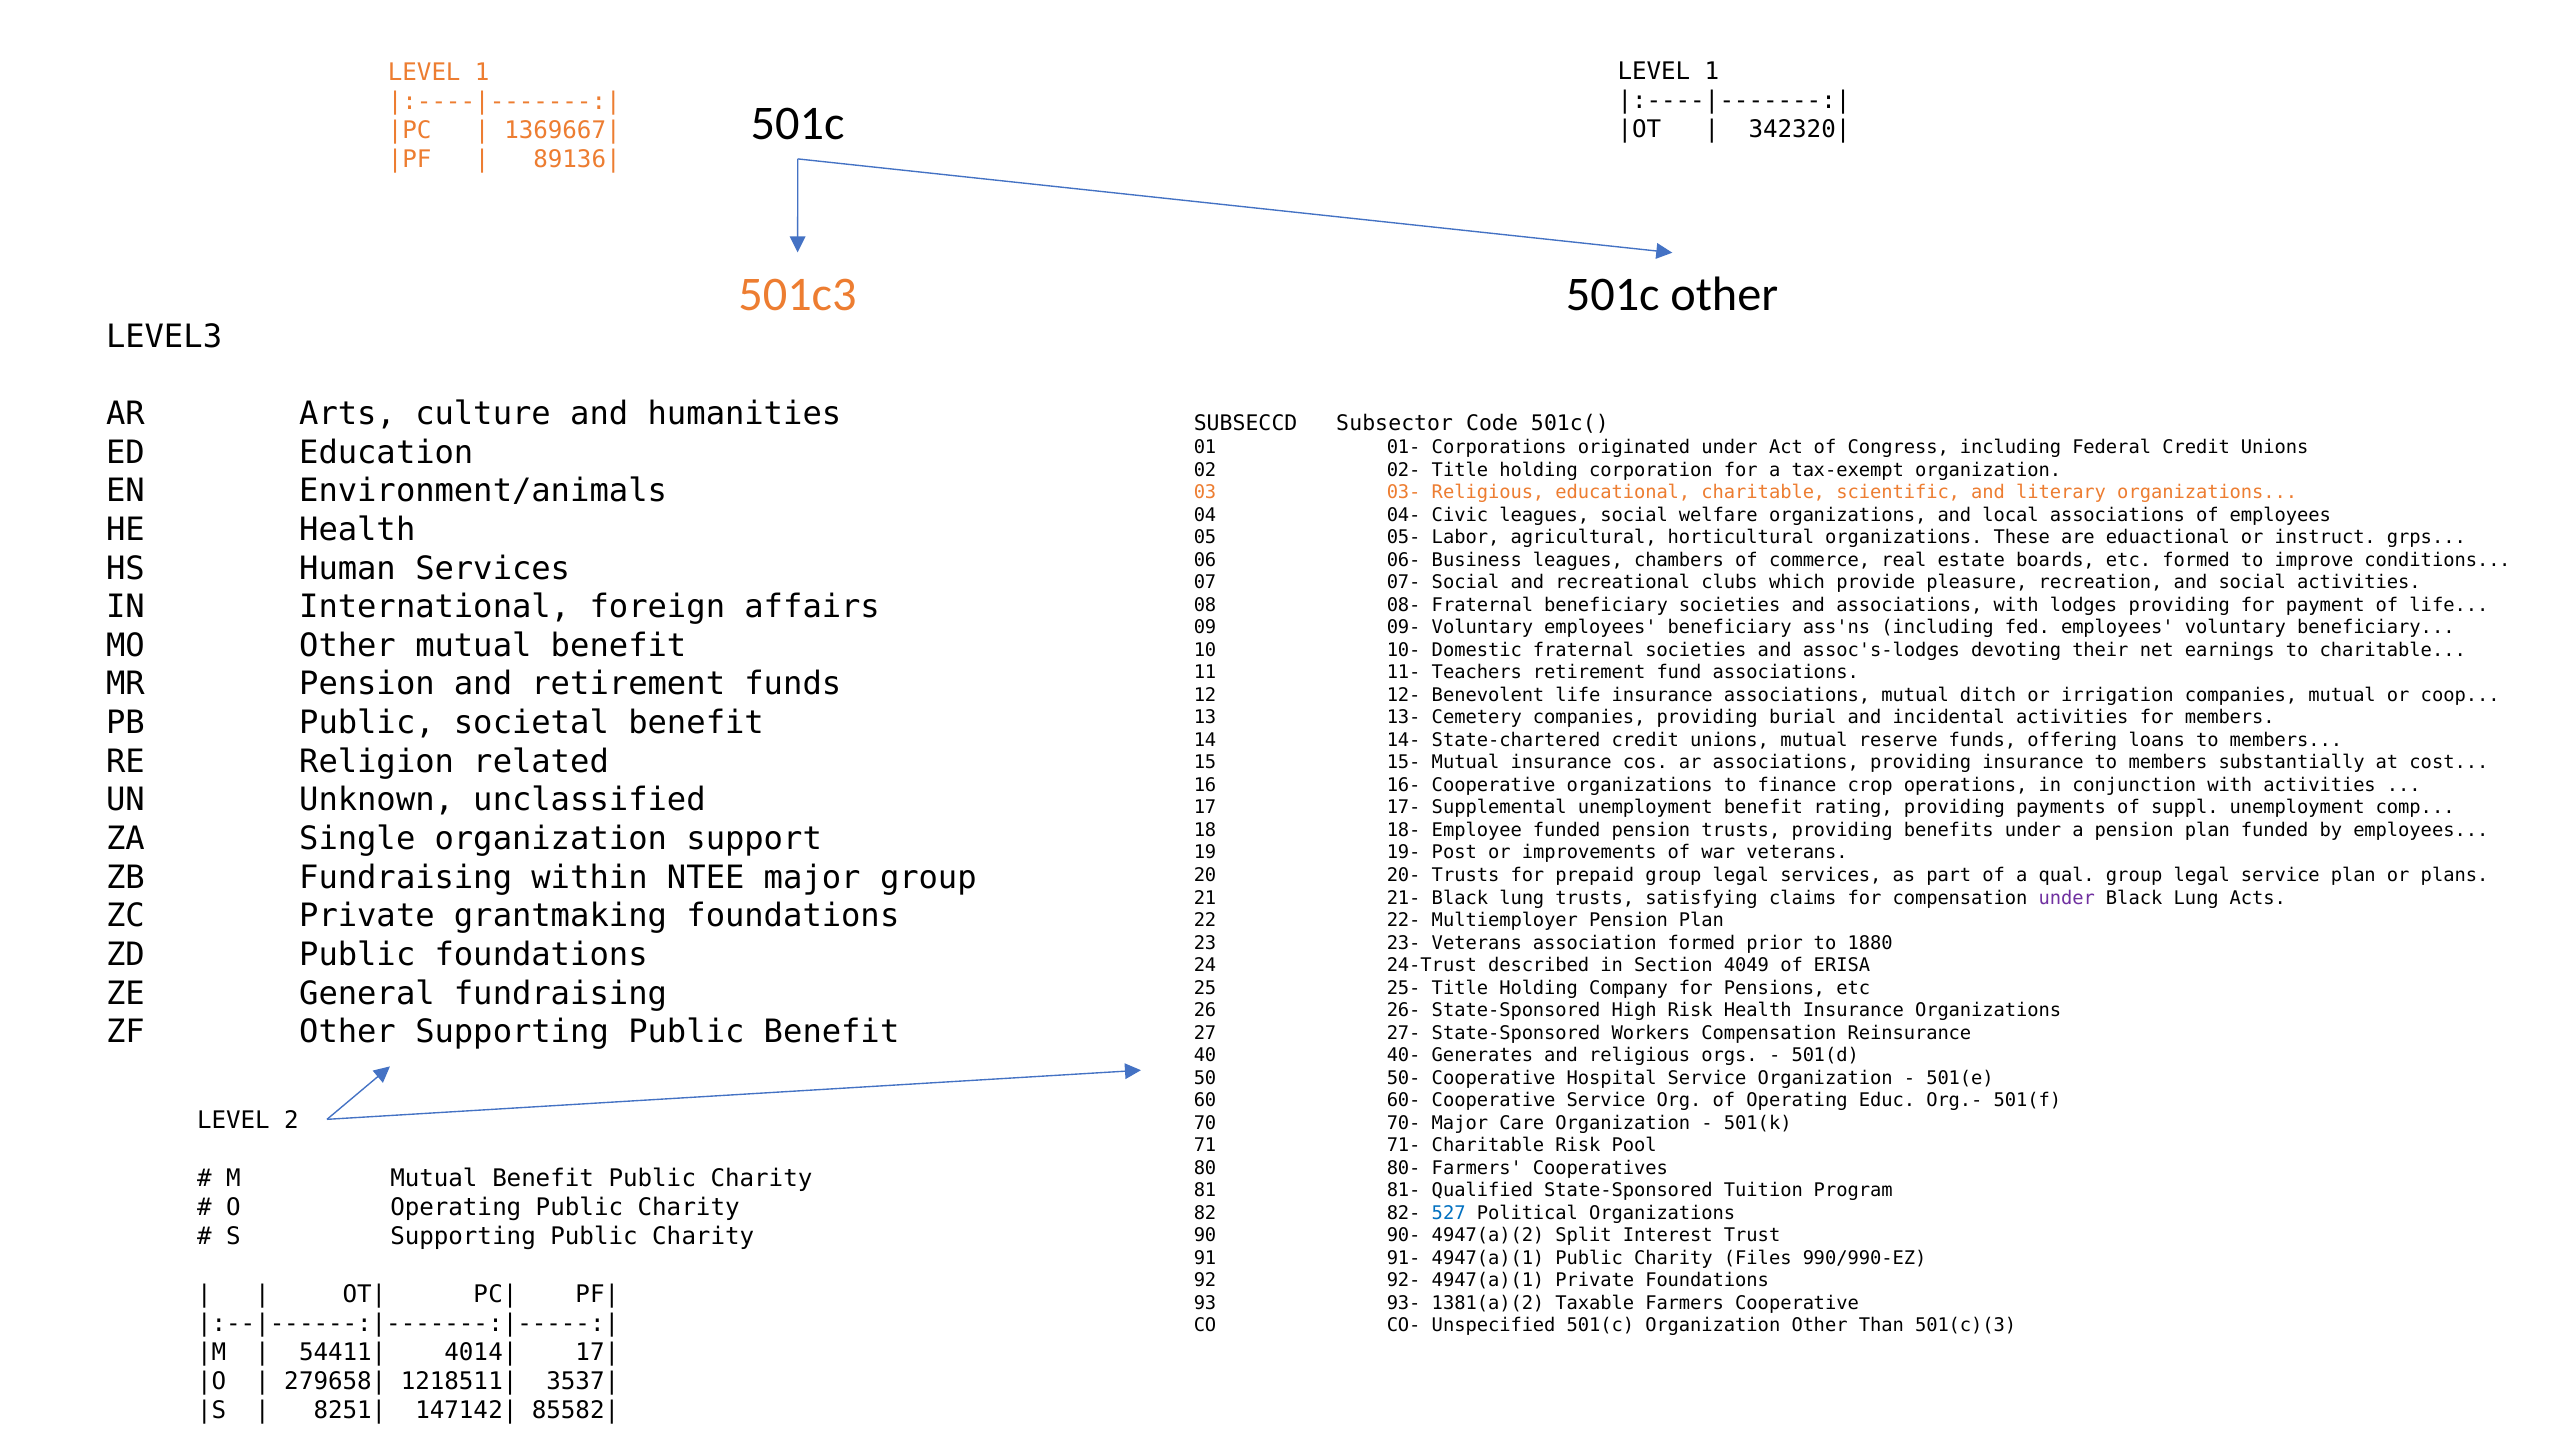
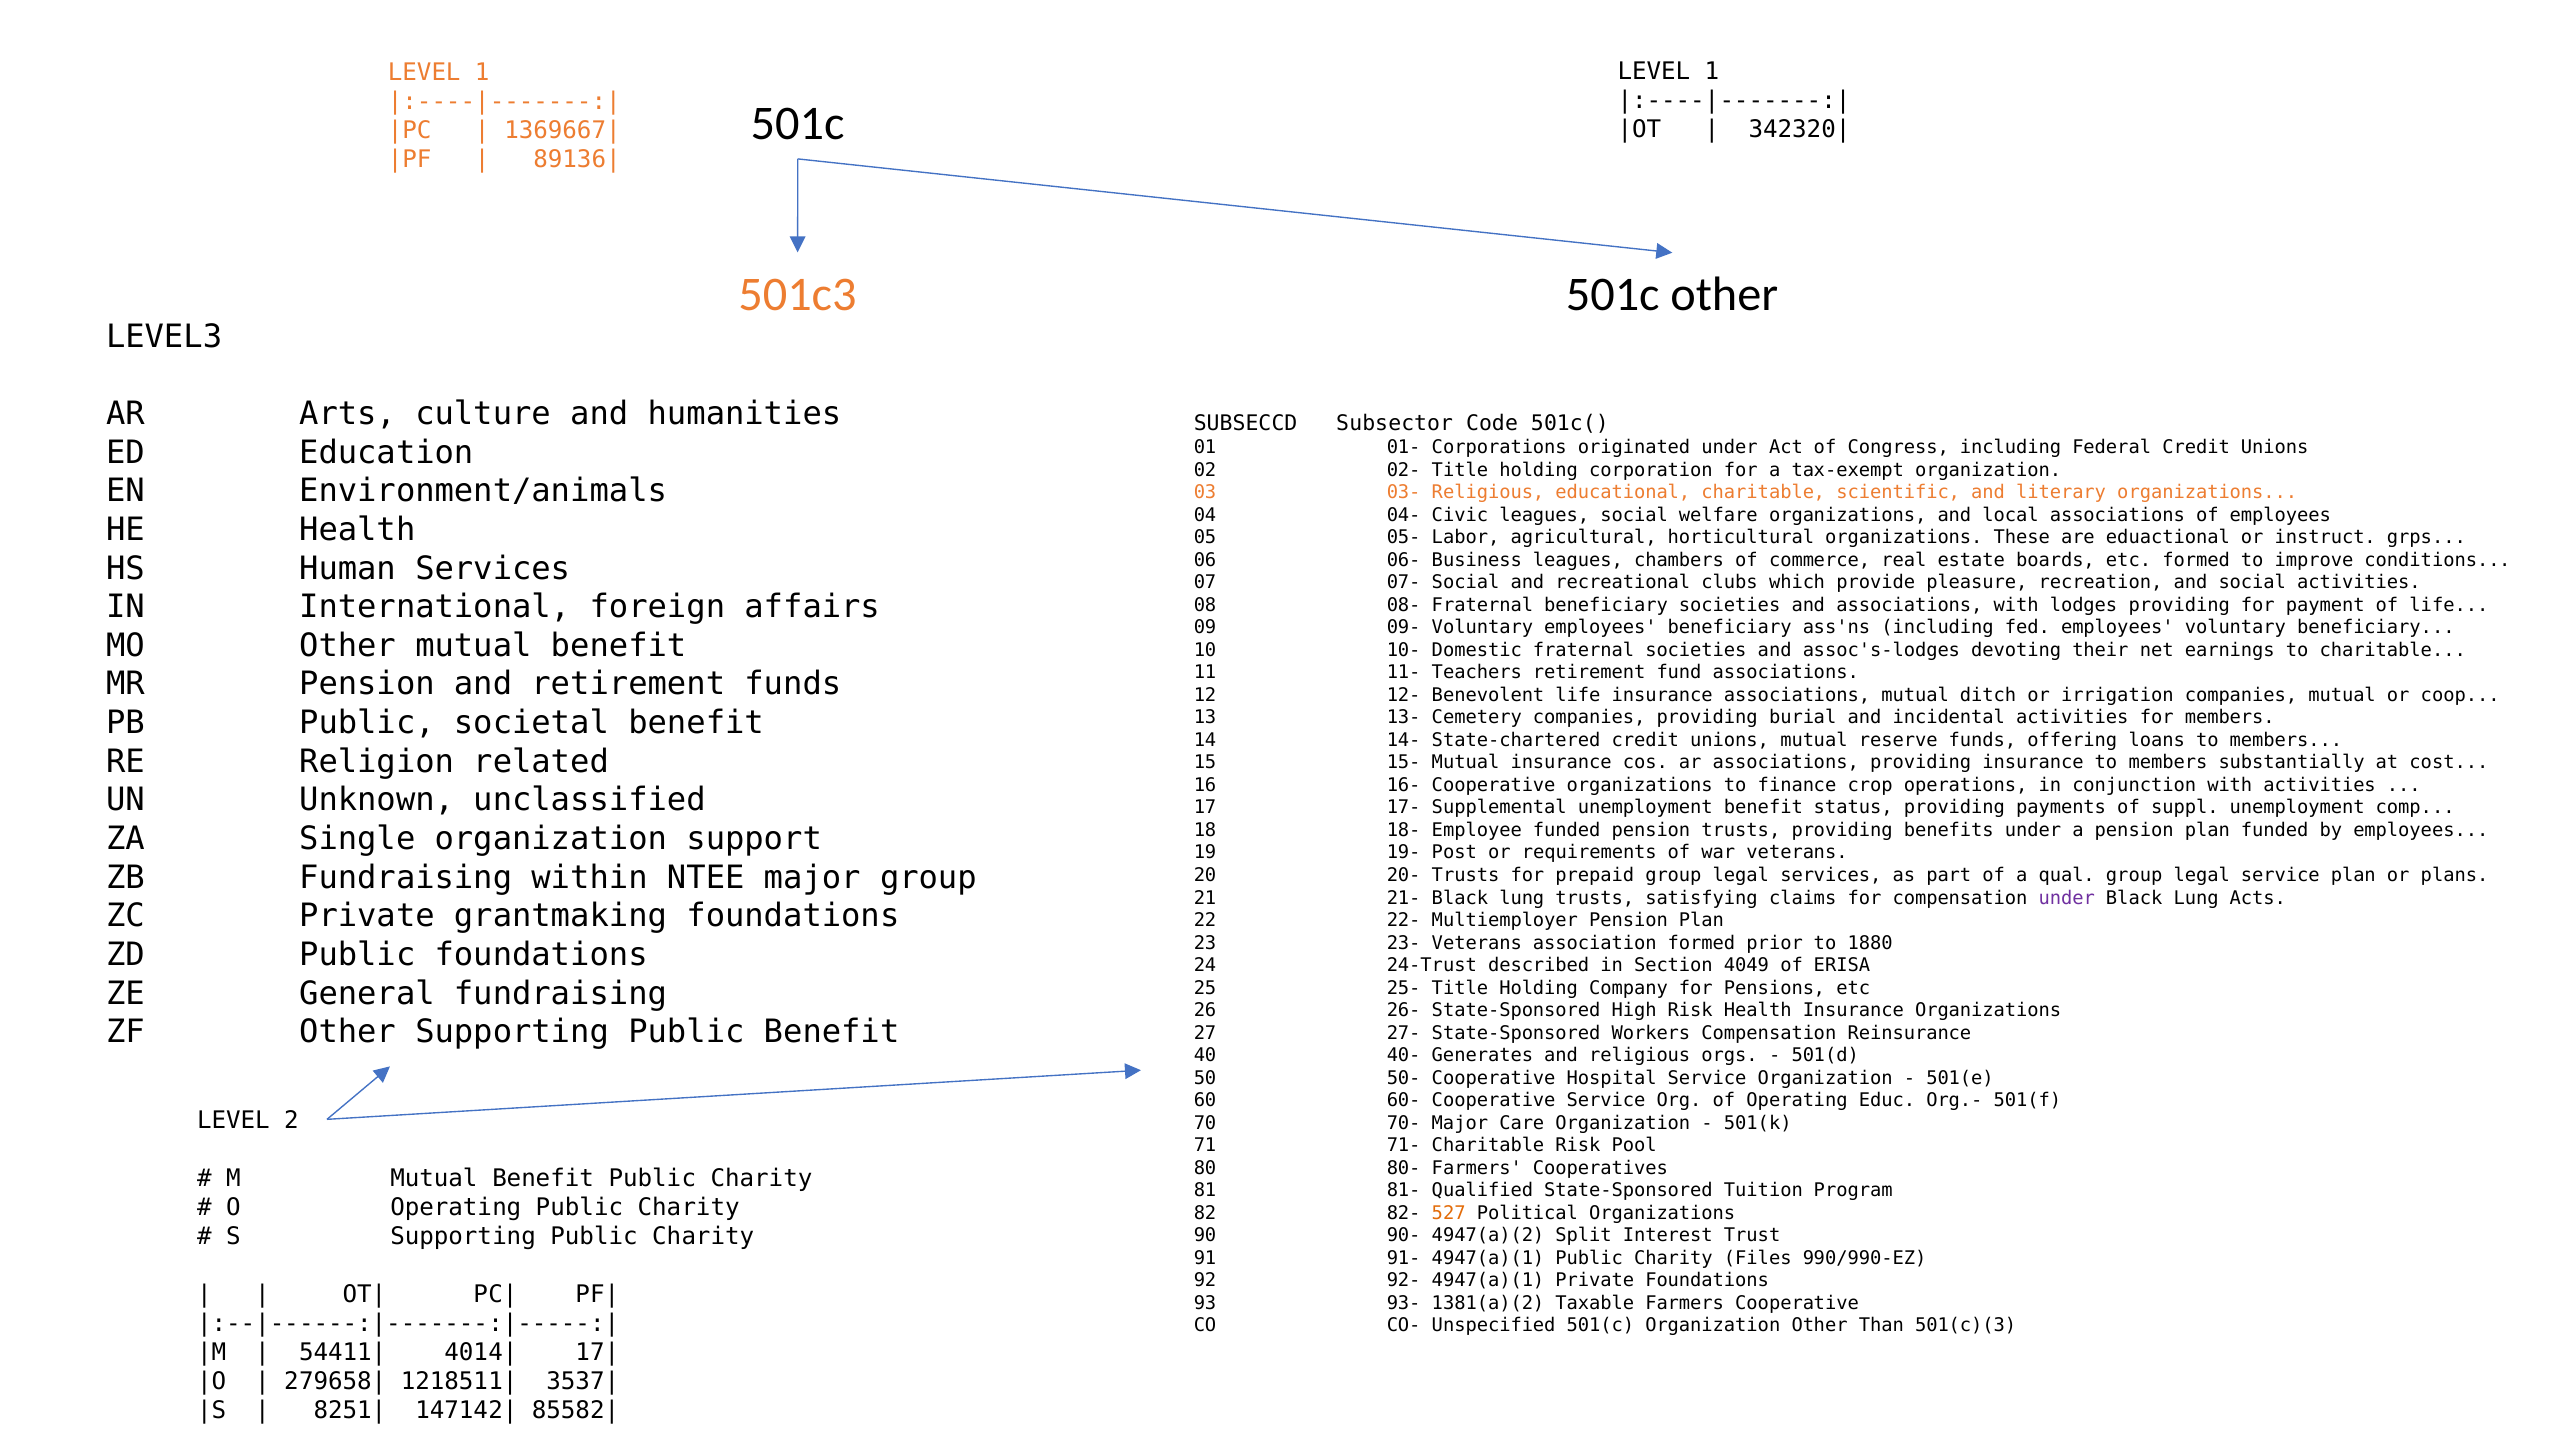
rating: rating -> status (1853, 808)
improvements: improvements -> requirements (1589, 853)
527 colour: blue -> orange (1449, 1213)
